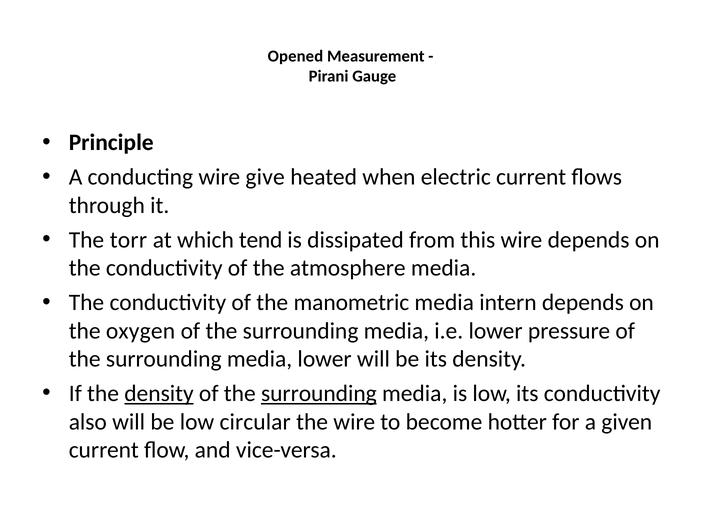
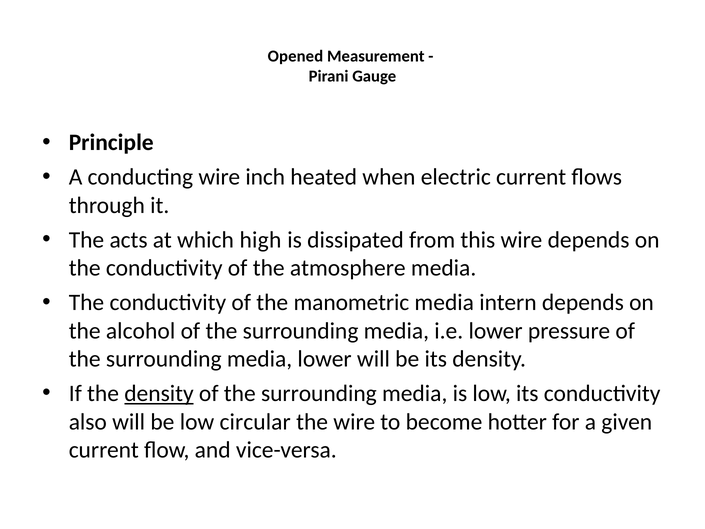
give: give -> inch (265, 177)
torr: torr -> acts (129, 240)
tend: tend -> high (260, 240)
oxygen: oxygen -> alcohol (141, 331)
surrounding underline: present -> none (319, 393)
